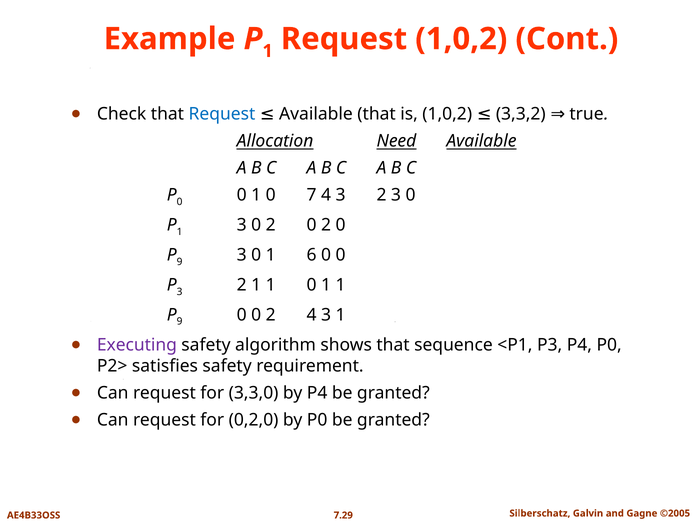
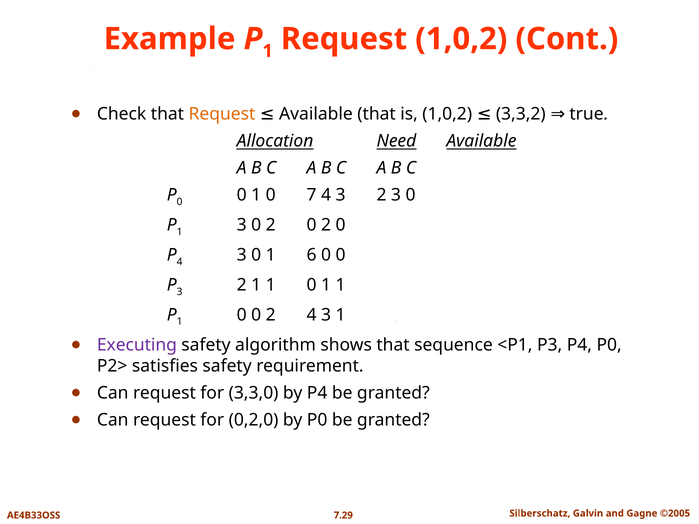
Request colour: blue -> orange (222, 114)
9: 9 -> 4 (180, 262)
9: 9 -> 1 (180, 322)
